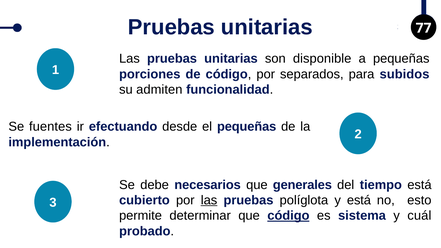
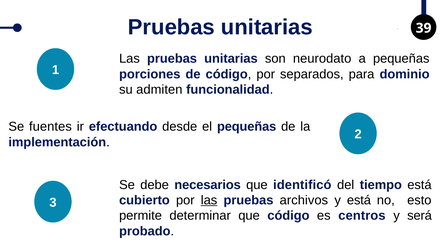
77: 77 -> 39 (424, 28)
disponible: disponible -> neurodato (322, 59)
subidos: subidos -> dominio (405, 74)
generales: generales -> identificó (302, 185)
políglota: políglota -> archivos (304, 200)
código underline: present -> none (288, 216)
sistema: sistema -> centros (362, 216)
cuál: cuál -> será (420, 216)
